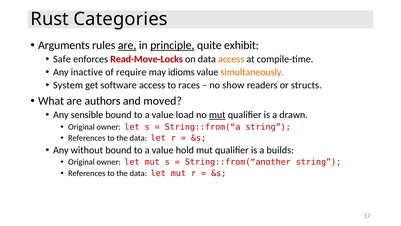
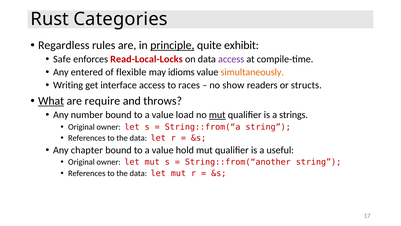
Arguments: Arguments -> Regardless (64, 45)
are underline: present -> none (127, 45)
Read-Move-Locks: Read-Move-Locks -> Read-Local-Locks (146, 59)
access colour: orange -> purple (231, 59)
inactive: inactive -> entered (87, 72)
require: require -> flexible (131, 72)
System: System -> Writing (68, 85)
software: software -> interface (119, 85)
What underline: none -> present (51, 101)
authors: authors -> require (102, 101)
moved: moved -> throws (163, 101)
sensible: sensible -> number (87, 115)
drawn: drawn -> strings (294, 115)
without: without -> chapter (87, 150)
builds: builds -> useful (280, 150)
